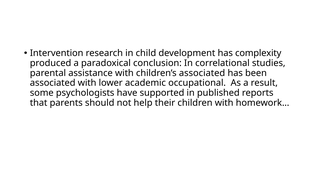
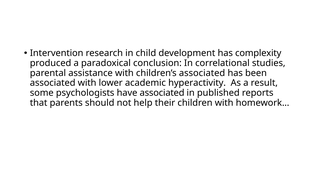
occupational: occupational -> hyperactivity (197, 83)
have supported: supported -> associated (162, 93)
